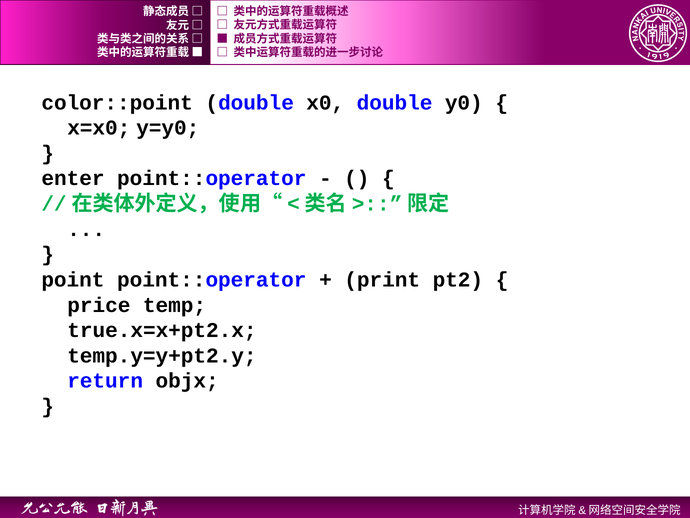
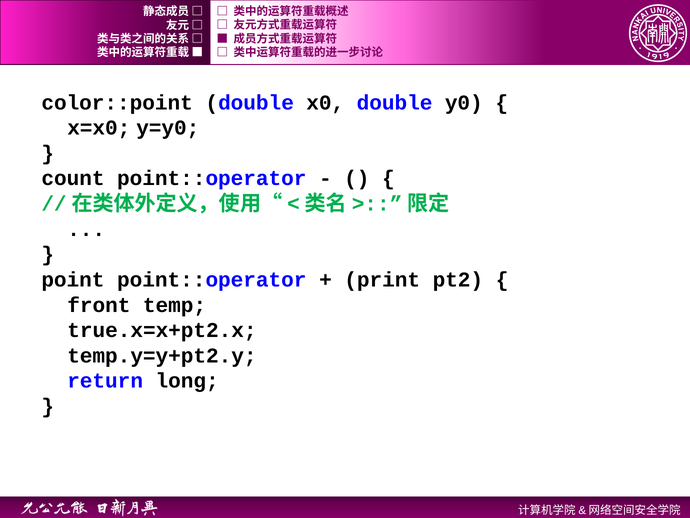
enter: enter -> count (73, 178)
price: price -> front (99, 305)
objx: objx -> long (187, 381)
